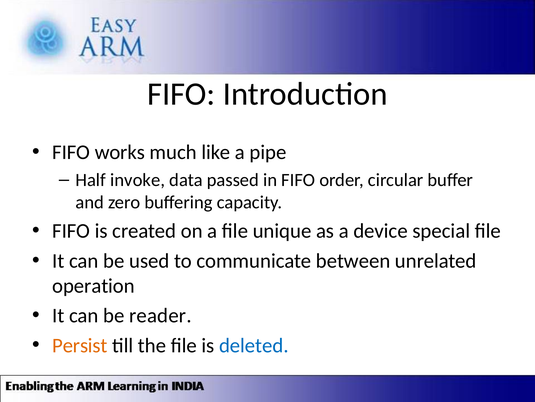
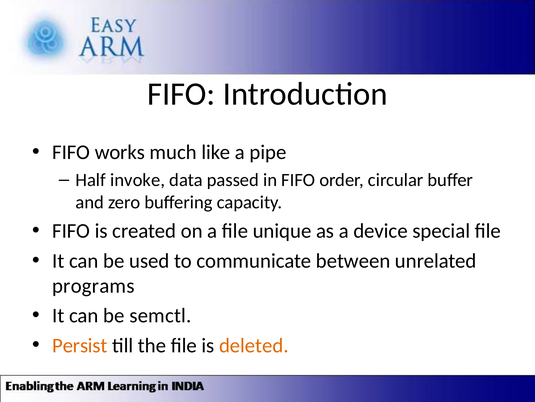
operation: operation -> programs (93, 285)
reader: reader -> semctl (160, 315)
deleted colour: blue -> orange (254, 345)
